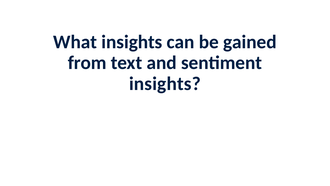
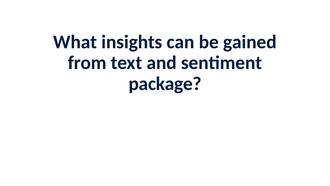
insights: insights -> package (165, 83)
